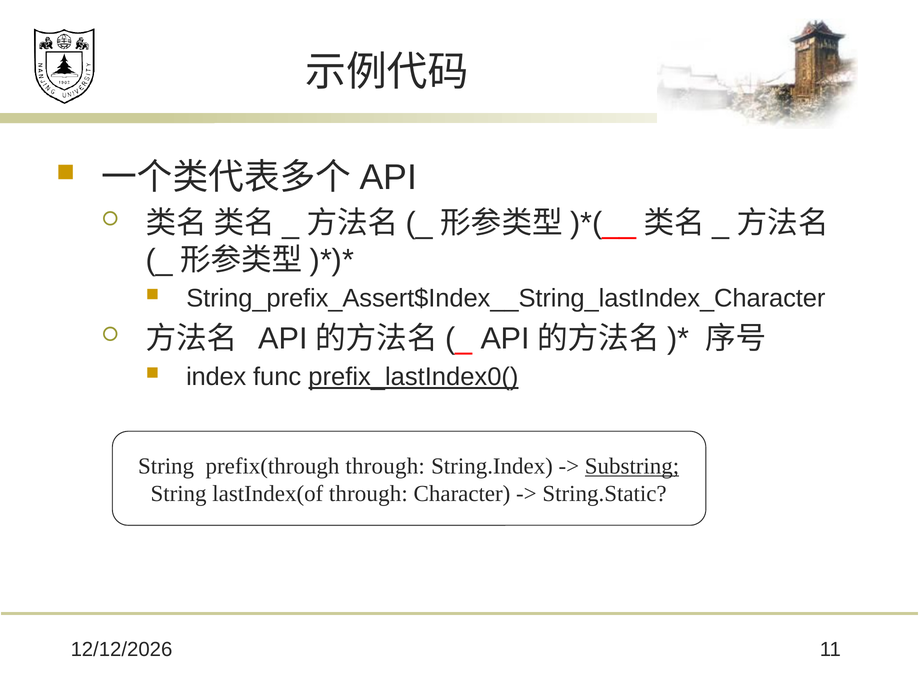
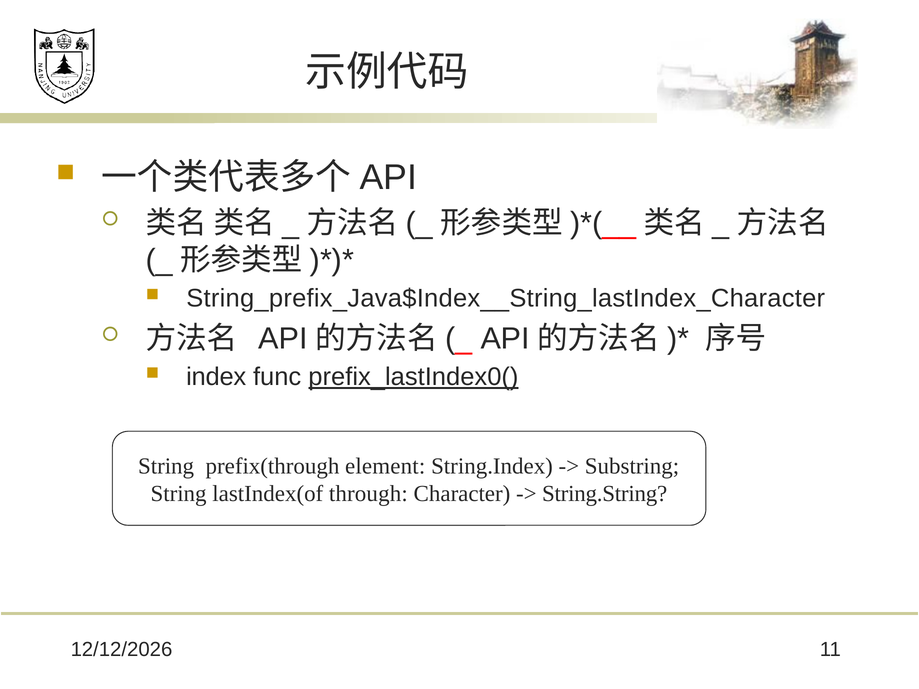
String_prefix_Assert$Index__String_lastIndex_Character: String_prefix_Assert$Index__String_lastIndex_Character -> String_prefix_Java$Index__String_lastIndex_Character (506, 299)
prefix(through through: through -> element (385, 466)
Substring underline: present -> none (632, 466)
String.Static: String.Static -> String.String (605, 494)
